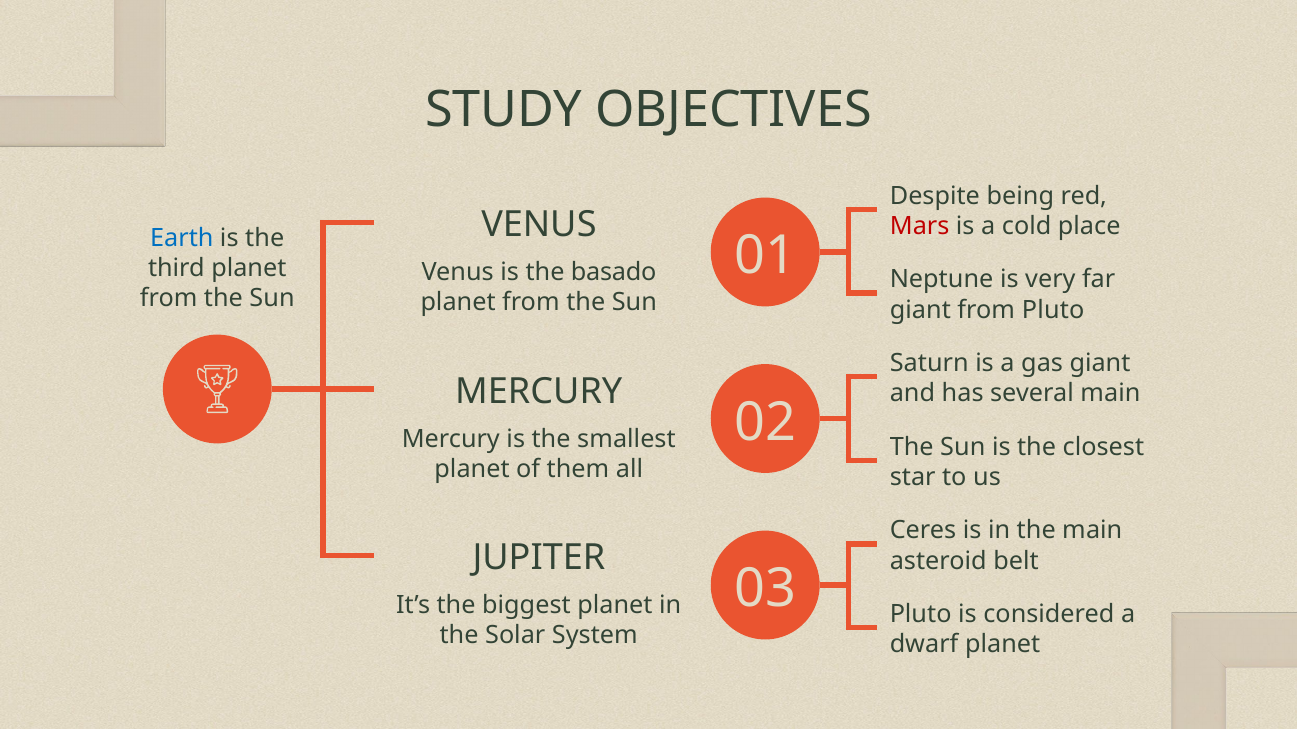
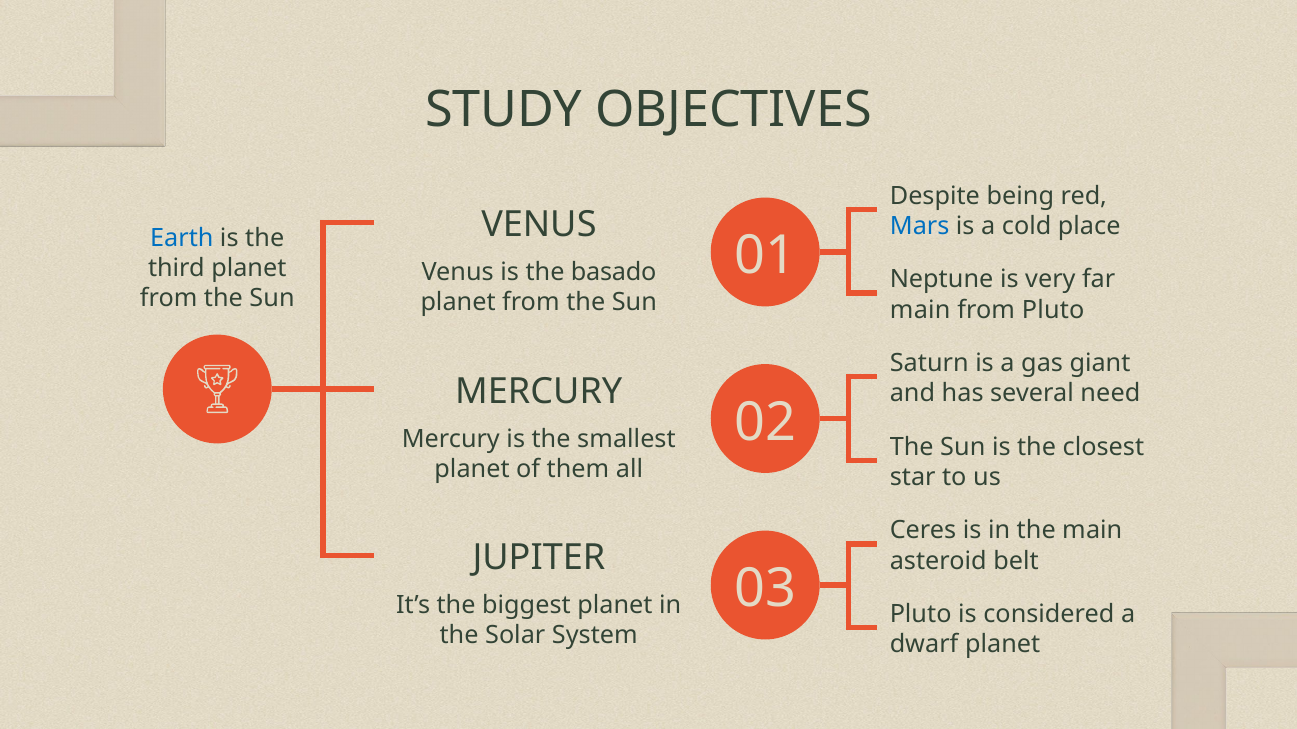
Mars colour: red -> blue (920, 226)
giant: giant -> main (920, 310)
several main: main -> need (1110, 394)
